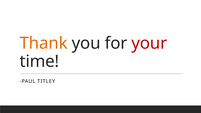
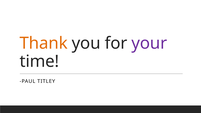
your colour: red -> purple (149, 43)
